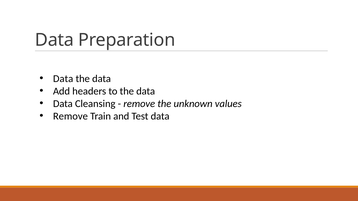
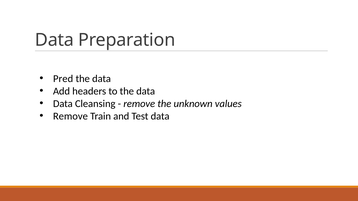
Data: Data -> Pred (63, 79)
